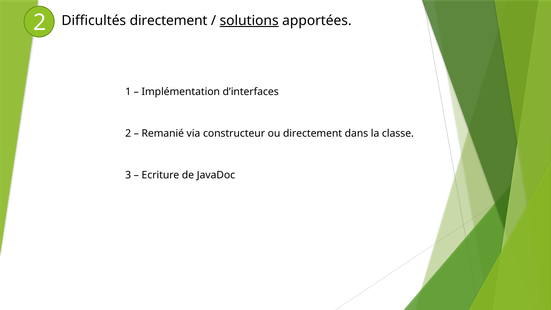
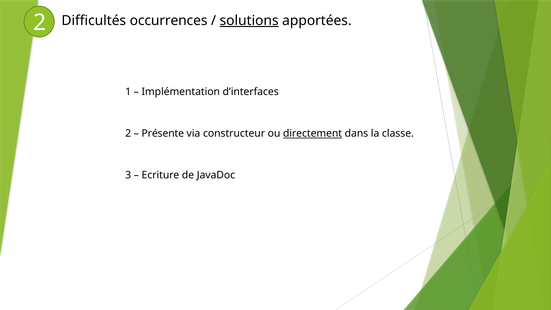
Difficultés directement: directement -> occurrences (169, 21)
Remanié: Remanié -> Présente (163, 133)
directement underline: none -> present (313, 133)
